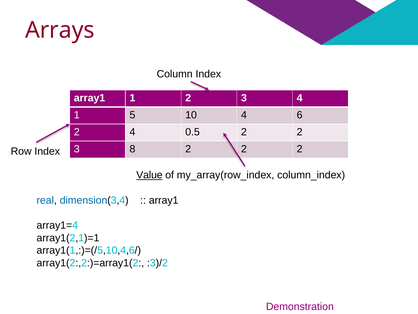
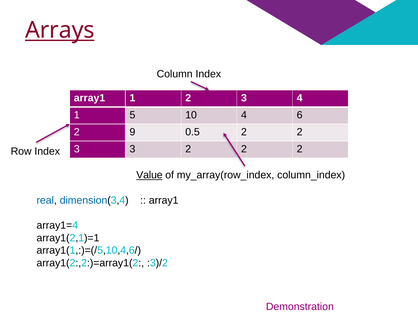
Arrays underline: none -> present (60, 30)
2 4: 4 -> 9 (132, 132)
3 8: 8 -> 3 (132, 149)
